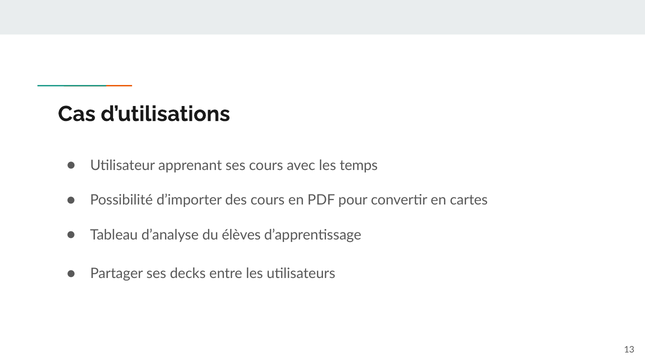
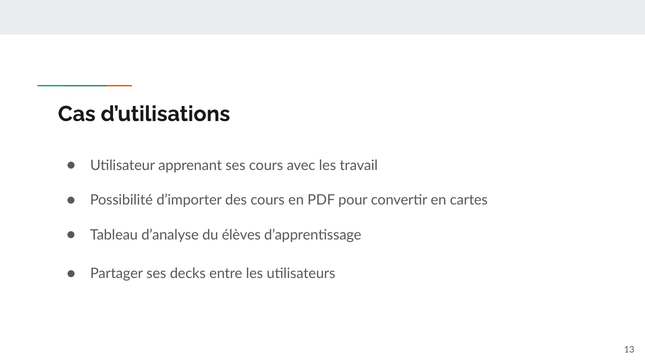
temps: temps -> travail (359, 165)
